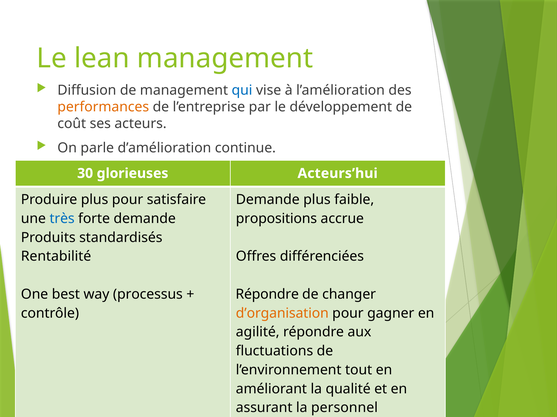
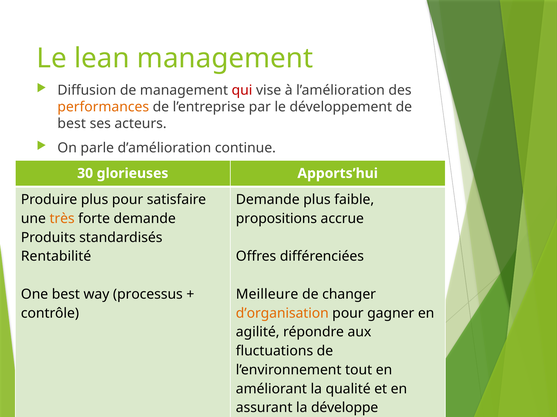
qui colour: blue -> red (242, 90)
coût: coût -> best (72, 124)
Acteurs’hui: Acteurs’hui -> Apports’hui (338, 174)
très colour: blue -> orange (62, 219)
Répondre: Répondre -> Meilleure (267, 295)
personnel: personnel -> développe (345, 408)
